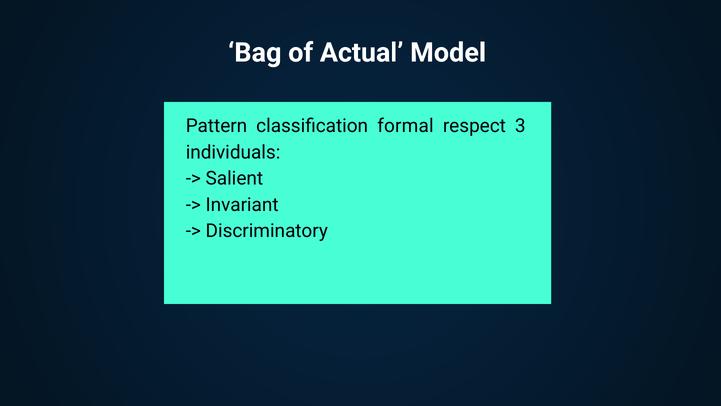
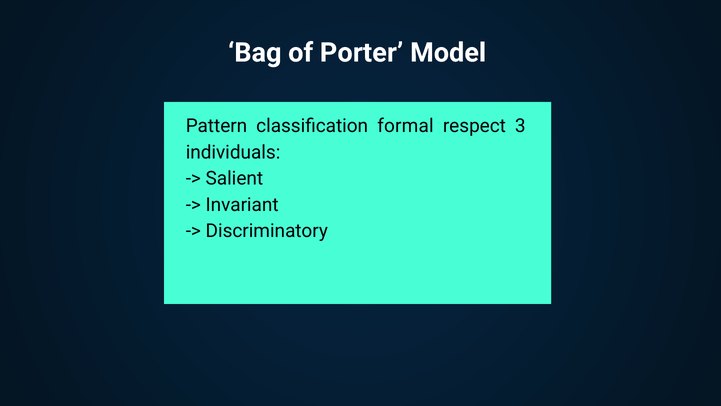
Actual: Actual -> Porter (362, 53)
